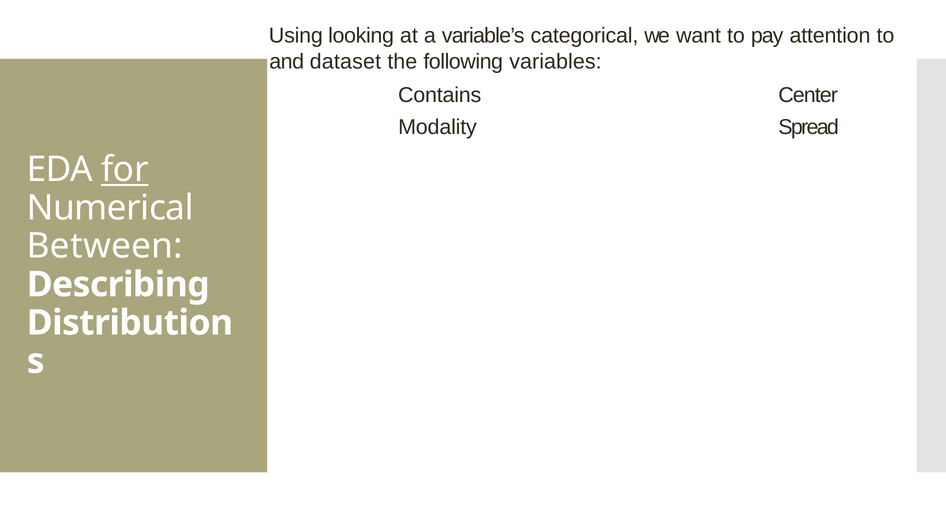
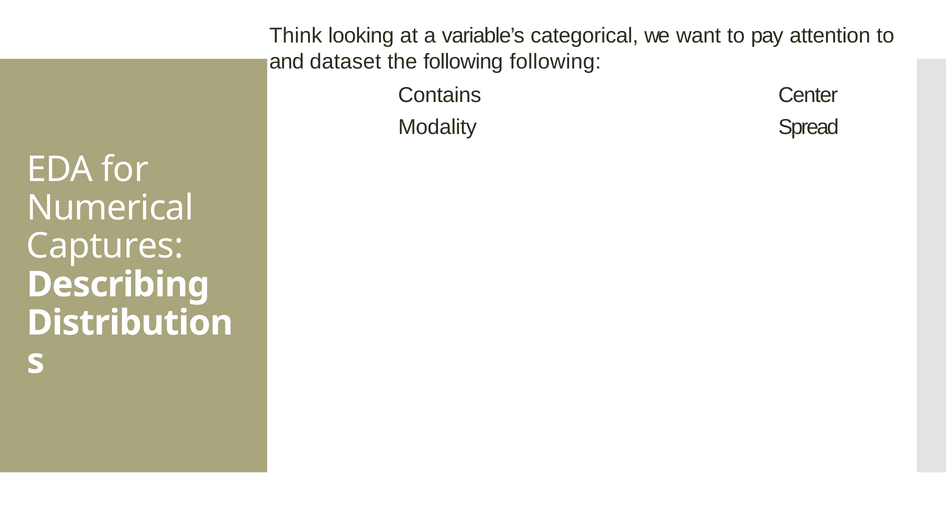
Using: Using -> Think (296, 35)
following variables: variables -> following (555, 62)
for underline: present -> none (125, 170)
Between: Between -> Captures (105, 246)
